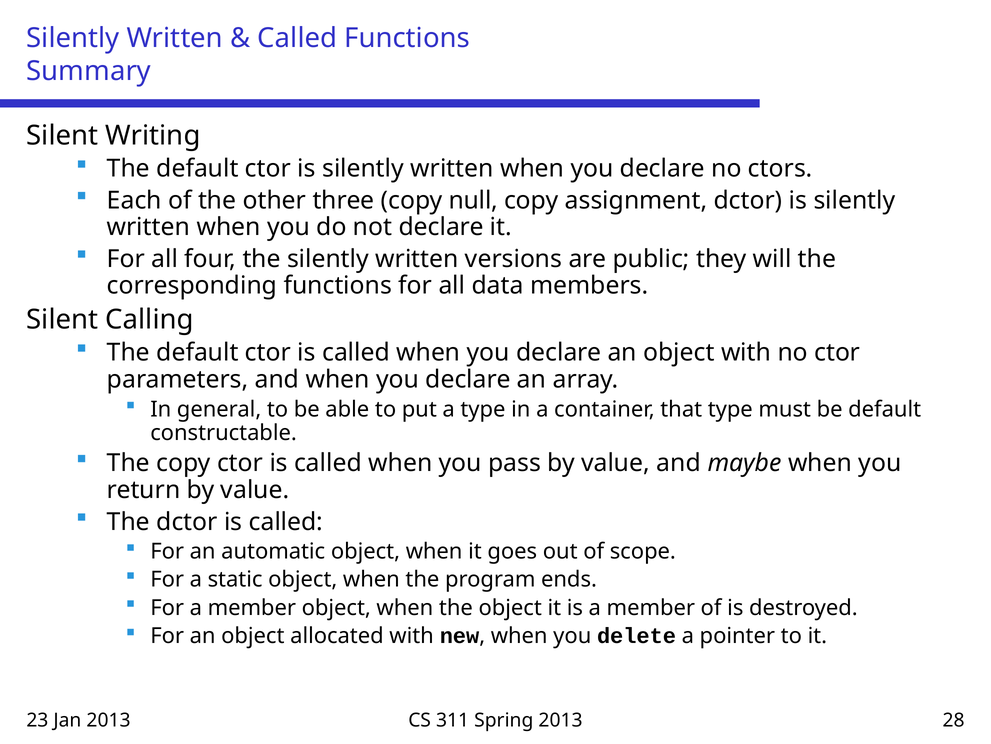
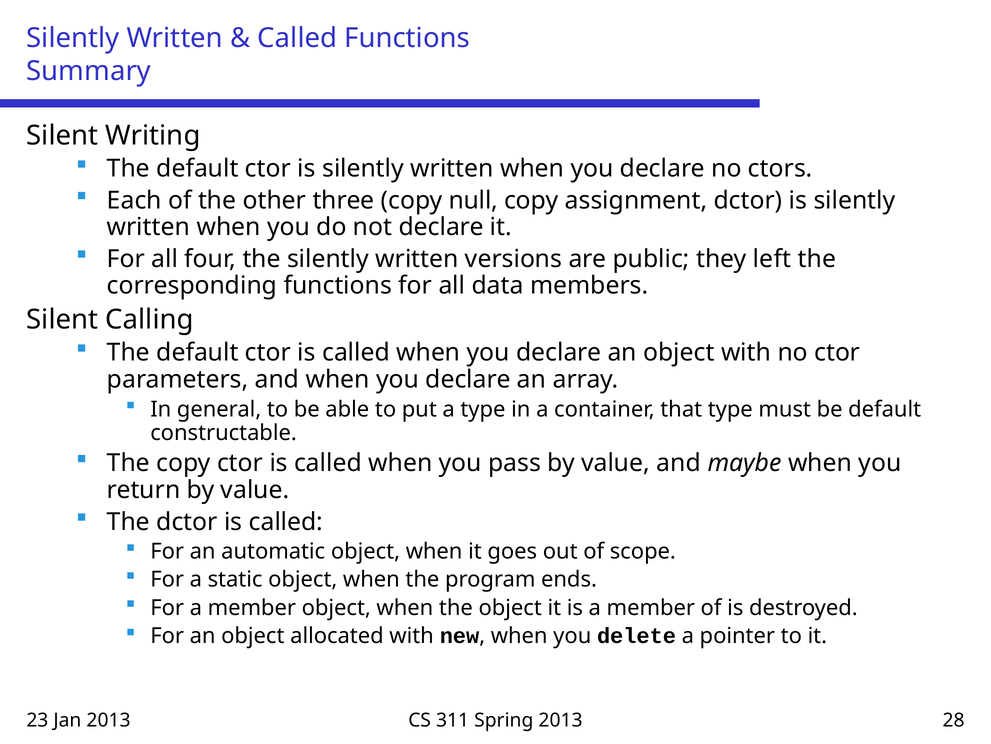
will: will -> left (772, 259)
